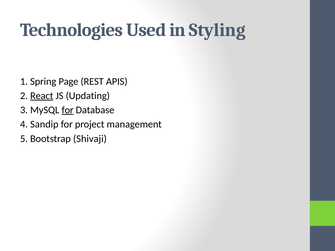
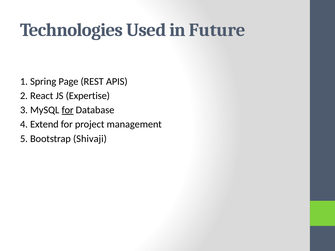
Styling: Styling -> Future (217, 30)
React underline: present -> none (42, 96)
Updating: Updating -> Expertise (88, 96)
Sandip: Sandip -> Extend (44, 124)
